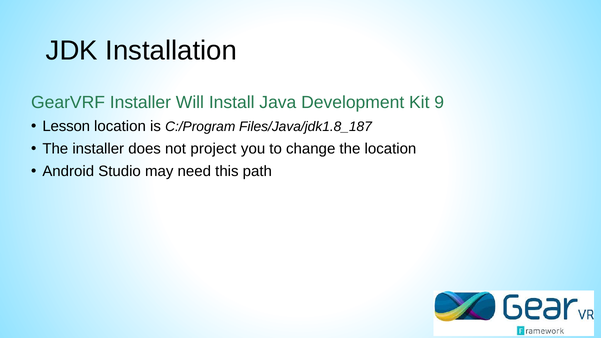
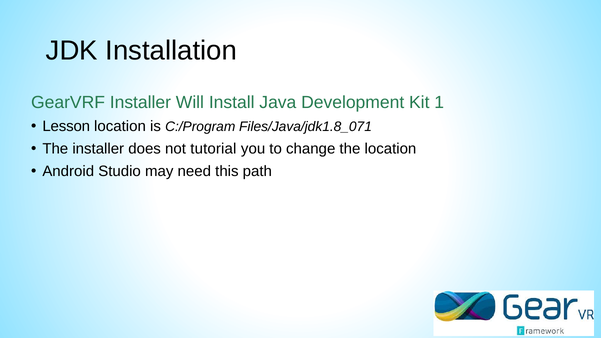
9: 9 -> 1 (439, 103)
Files/Java/jdk1.8_187: Files/Java/jdk1.8_187 -> Files/Java/jdk1.8_071 (306, 127)
project: project -> tutorial (213, 149)
